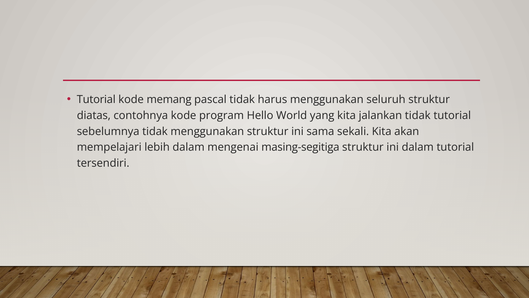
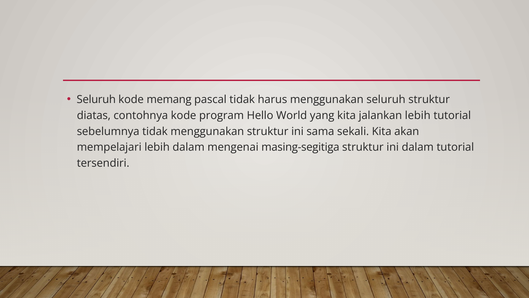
Tutorial: Tutorial -> Seluruh (96, 99)
jalankan tidak: tidak -> lebih (418, 115)
